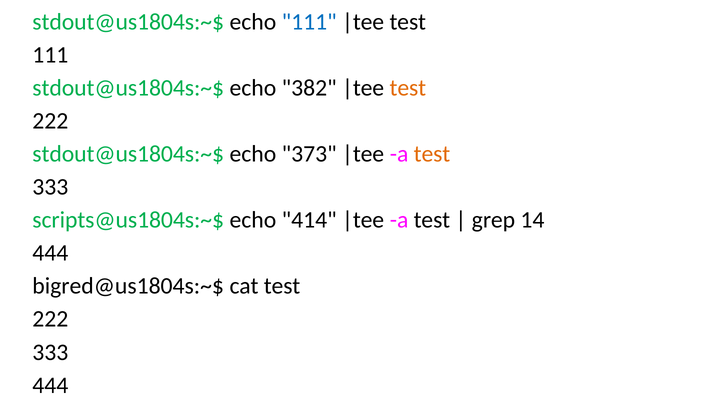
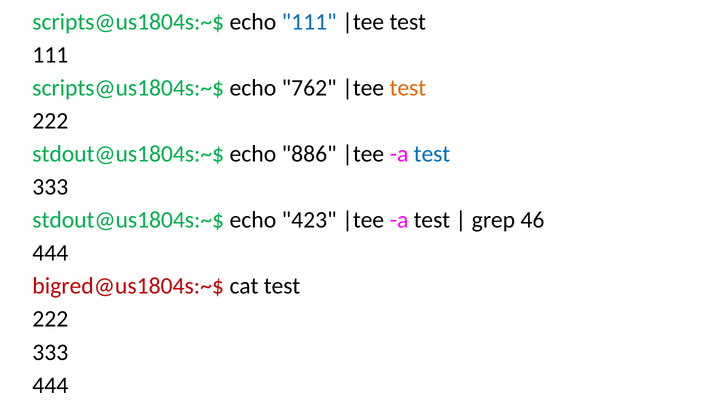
stdout@us1804s:~$: stdout@us1804s:~$ -> scripts@us1804s:~$ (128, 22)
stdout@us1804s:~$: stdout@us1804s:~$ -> scripts@us1804s:~$ (128, 88)
382: 382 -> 762 (309, 88)
373: 373 -> 886 (309, 154)
test colour: orange -> blue (432, 154)
scripts@us1804s:~$: scripts@us1804s:~$ -> stdout@us1804s:~$ (128, 220)
414: 414 -> 423 (309, 220)
14: 14 -> 46 (532, 220)
bigred@us1804s:~$ colour: black -> red (128, 286)
